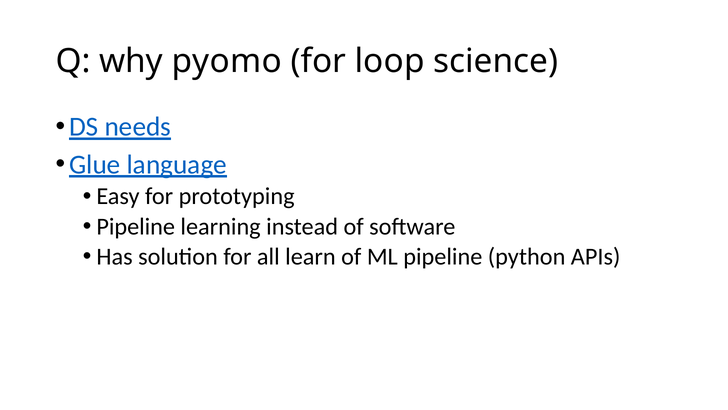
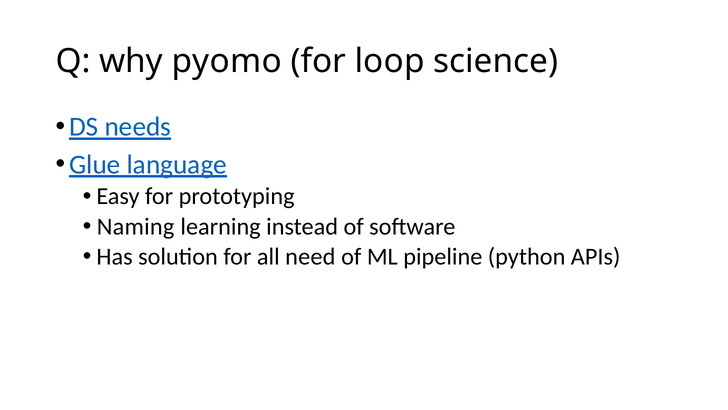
Pipeline: Pipeline -> Naming (136, 226)
learn: learn -> need (310, 256)
